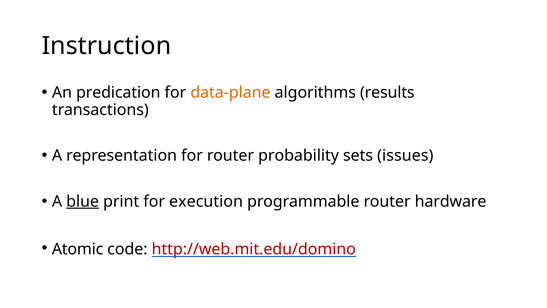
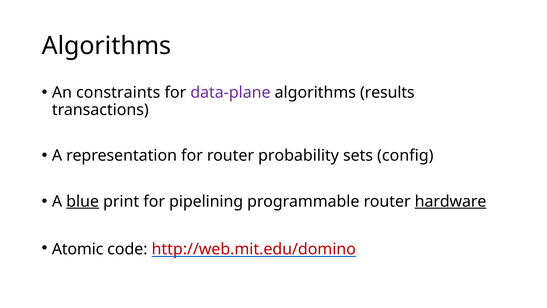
Instruction: Instruction -> Algorithms (106, 46)
predication: predication -> constraints (118, 92)
data-plane colour: orange -> purple (230, 92)
issues: issues -> config (405, 155)
execution: execution -> pipelining (206, 201)
hardware underline: none -> present (451, 201)
